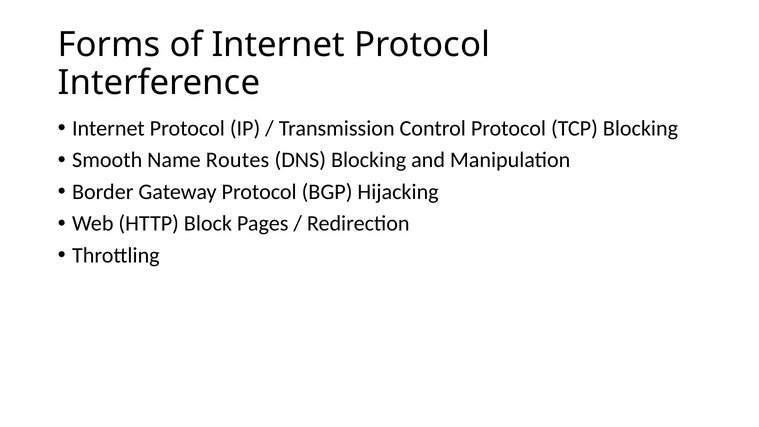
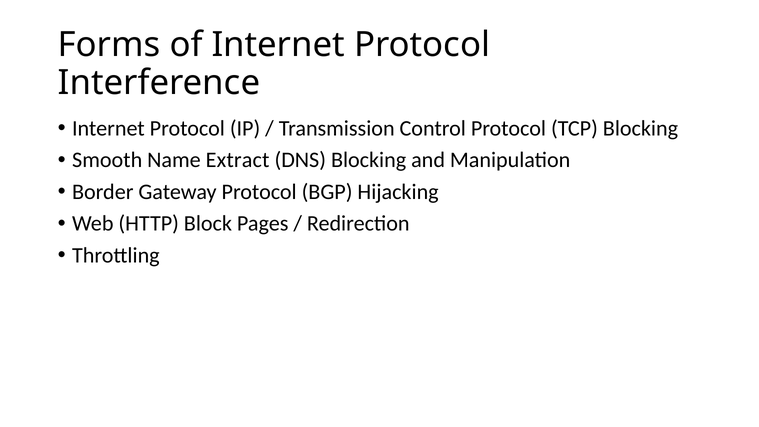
Routes: Routes -> Extract (238, 160)
